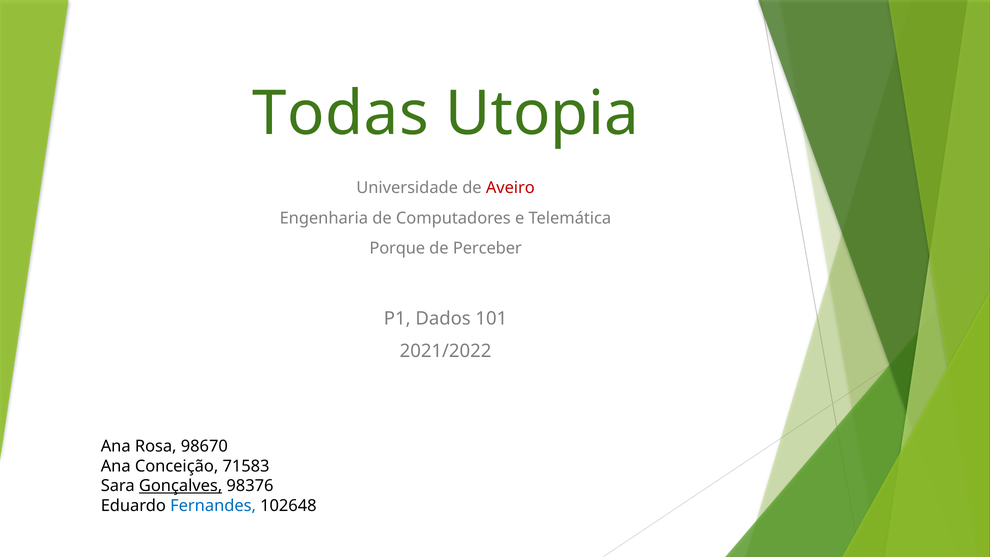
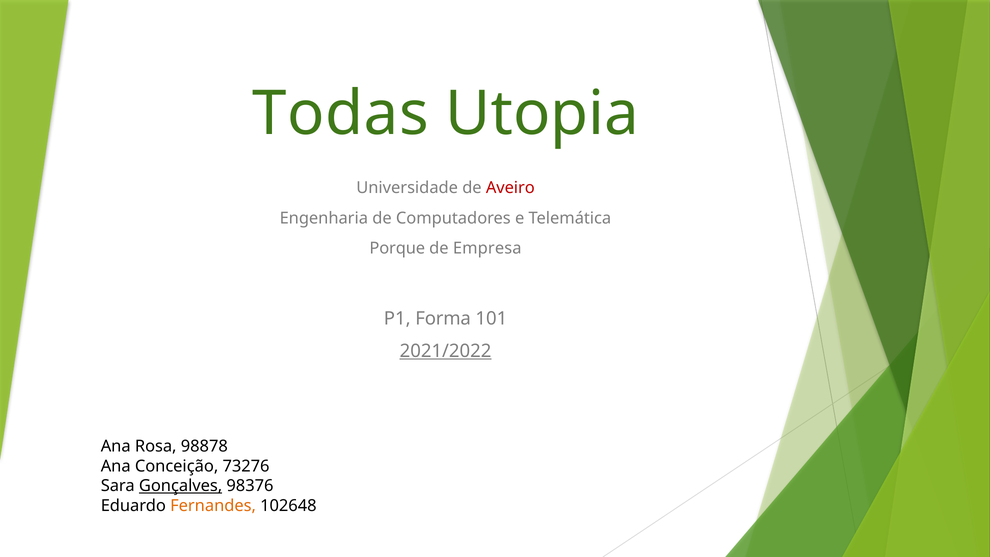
Perceber: Perceber -> Empresa (487, 248)
Dados: Dados -> Forma (443, 319)
2021/2022 underline: none -> present (446, 351)
98670: 98670 -> 98878 (204, 446)
71583: 71583 -> 73276 (246, 466)
Fernandes colour: blue -> orange (213, 506)
